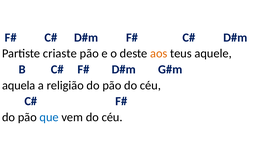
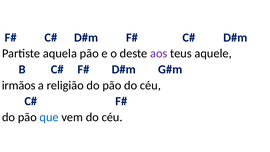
criaste: criaste -> aquela (60, 53)
aos colour: orange -> purple (159, 53)
aquela: aquela -> irmãos (19, 85)
